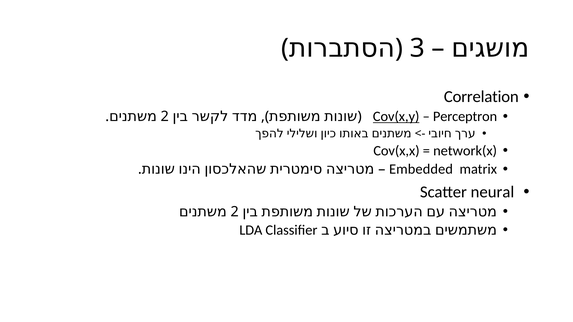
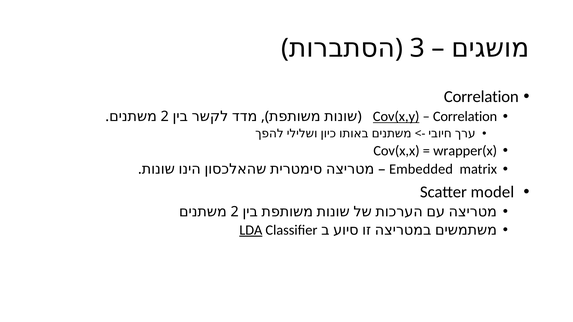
Perceptron: Perceptron -> Correlation (465, 117)
network(x: network(x -> wrapper(x (465, 151)
neural: neural -> model (492, 192)
LDA underline: none -> present (251, 230)
